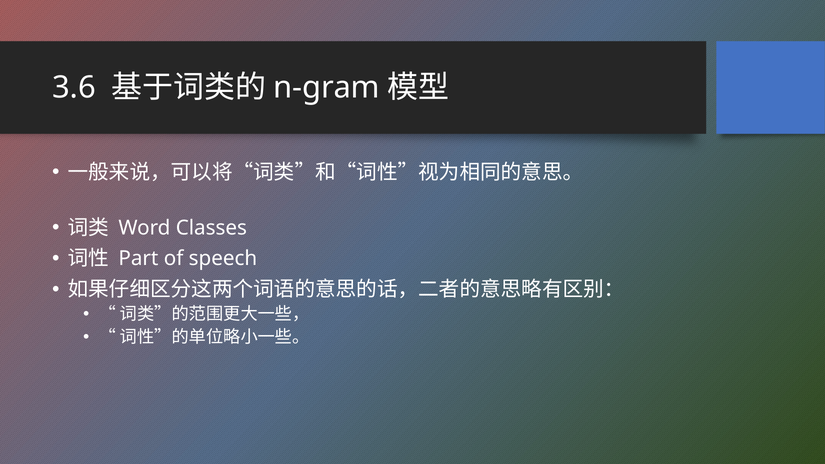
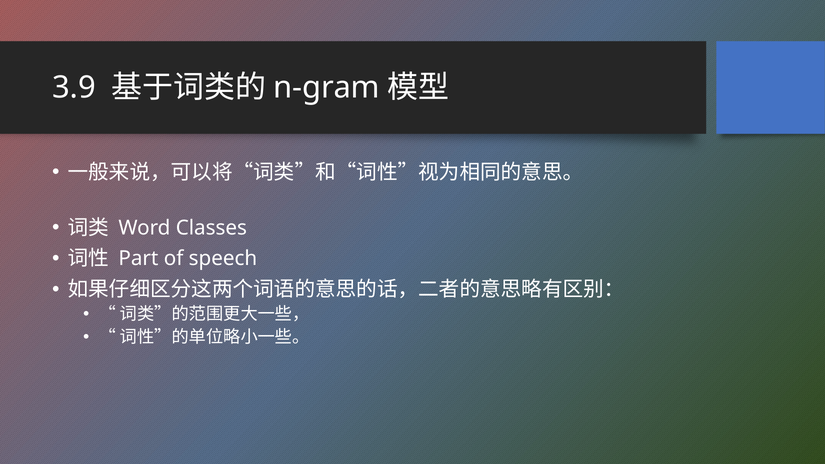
3.6: 3.6 -> 3.9 (74, 87)
